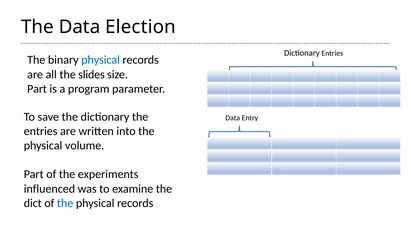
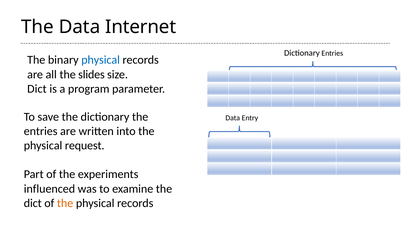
Election: Election -> Internet (141, 27)
Part: Part -> Dict (37, 89)
volume: volume -> request (85, 146)
the colour: blue -> orange (65, 203)
